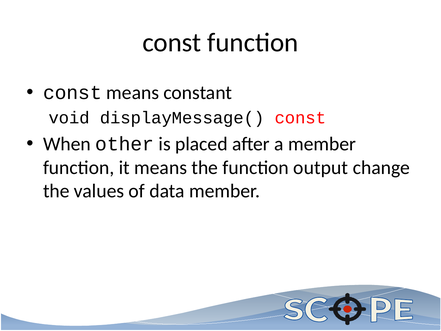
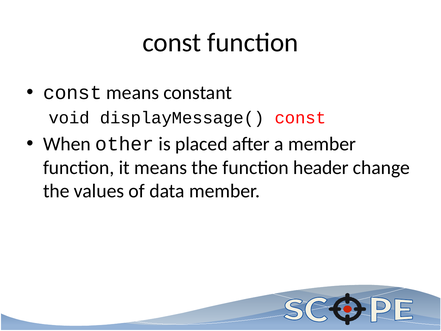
output: output -> header (321, 168)
